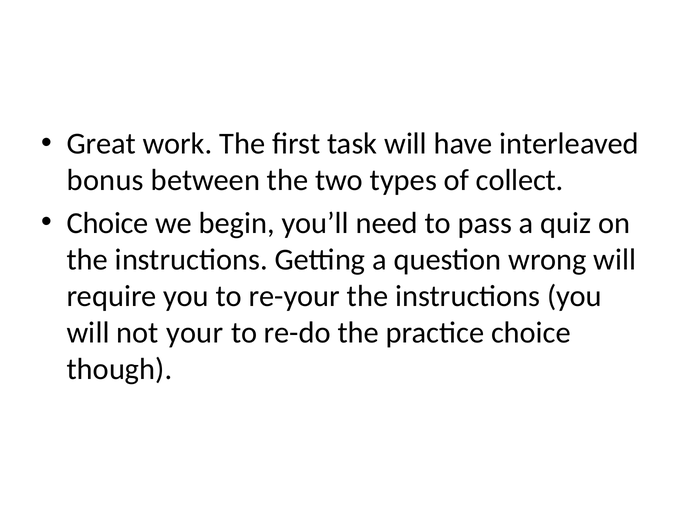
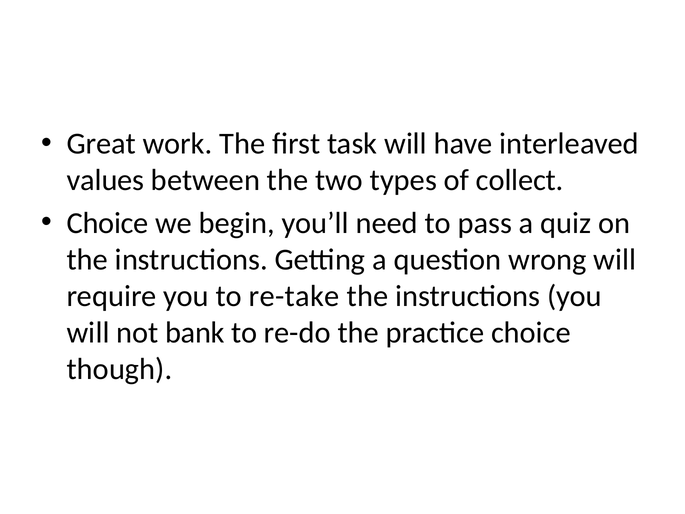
bonus: bonus -> values (106, 180)
re-your: re-your -> re-take (294, 296)
your: your -> bank (195, 333)
